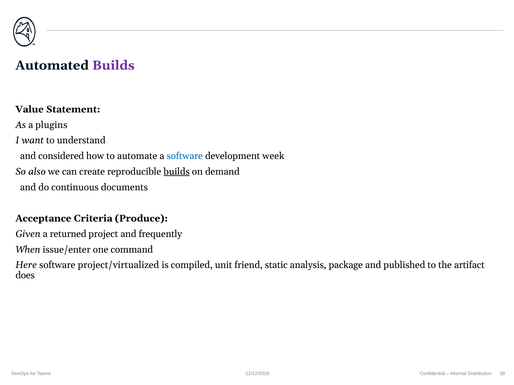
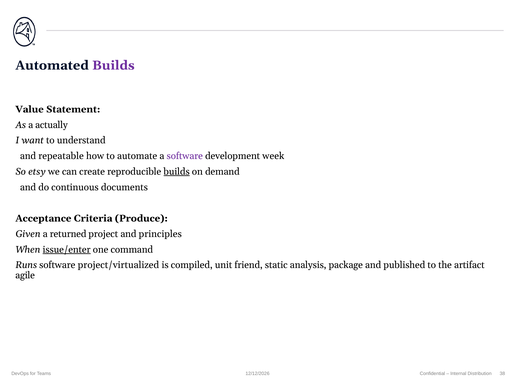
plugins: plugins -> actually (51, 125)
considered: considered -> repeatable (61, 156)
software colour: blue -> purple (185, 156)
also: also -> etsy (37, 172)
frequently: frequently -> principles (160, 234)
issue/enter underline: none -> present (67, 250)
Here: Here -> Runs (26, 265)
does: does -> agile (25, 276)
